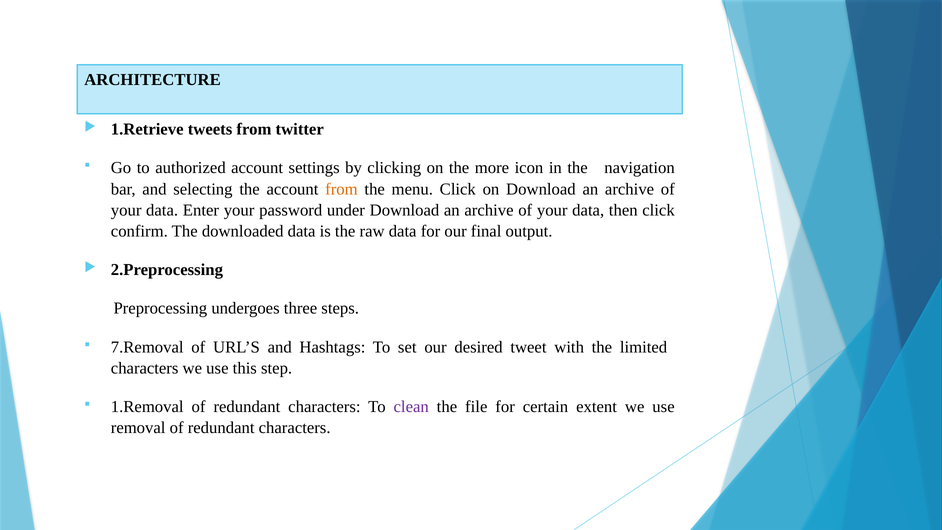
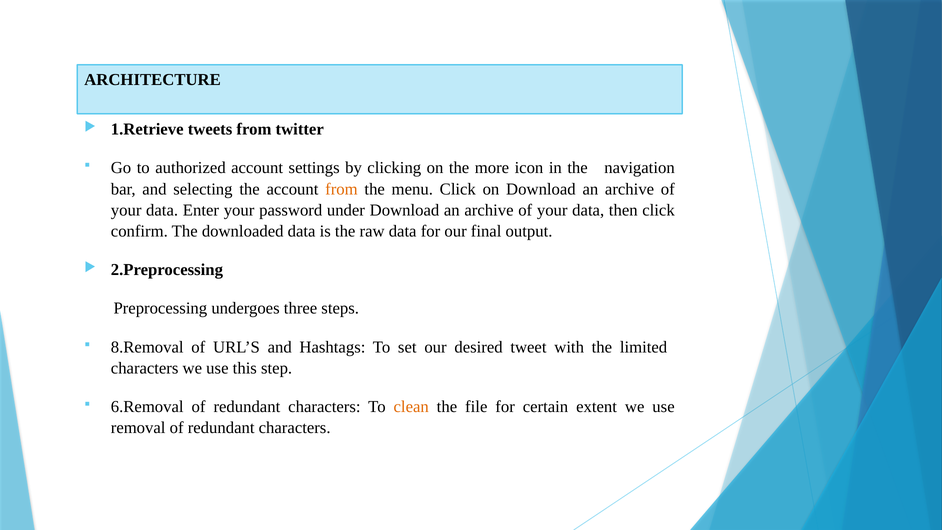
7.Removal: 7.Removal -> 8.Removal (147, 347)
1.Removal: 1.Removal -> 6.Removal (147, 407)
clean colour: purple -> orange (411, 407)
